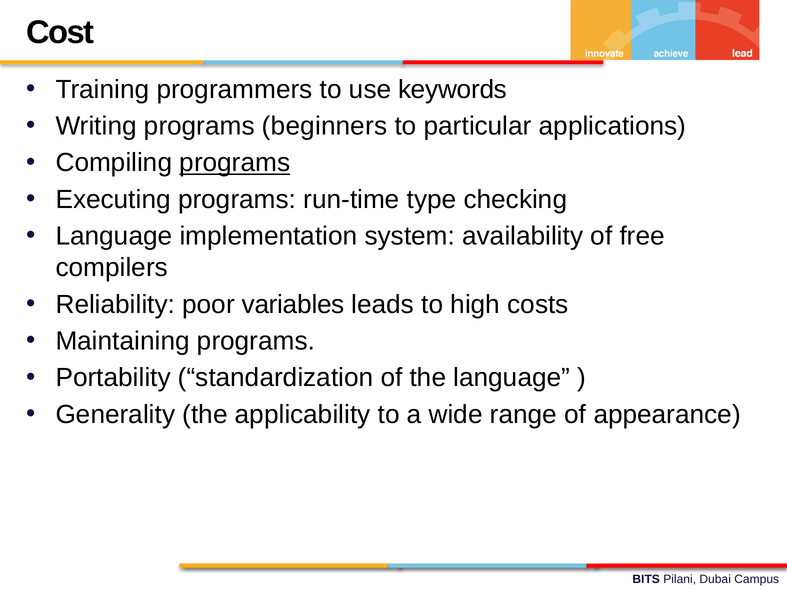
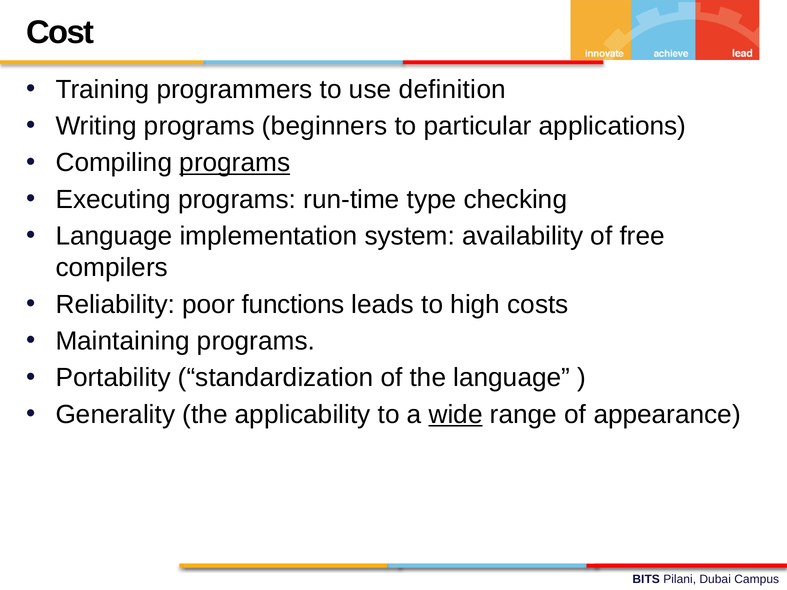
keywords: keywords -> definition (452, 89)
variables: variables -> functions (293, 305)
wide underline: none -> present (456, 415)
